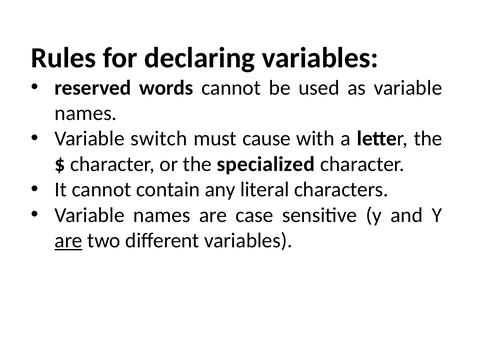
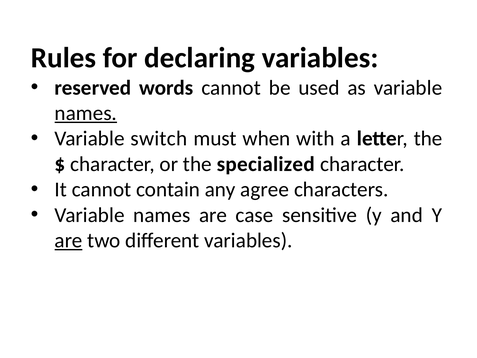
names underline: none -> present (86, 113)
cause: cause -> when (266, 139)
literal: literal -> agree (265, 189)
